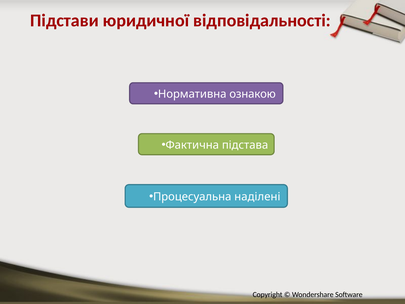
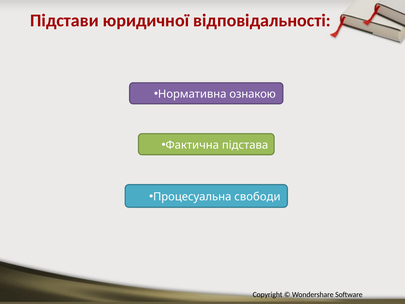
наділені: наділені -> свободи (257, 197)
